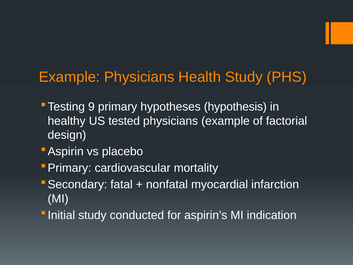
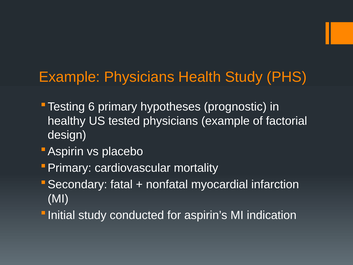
9: 9 -> 6 (91, 107)
hypothesis: hypothesis -> prognostic (235, 107)
